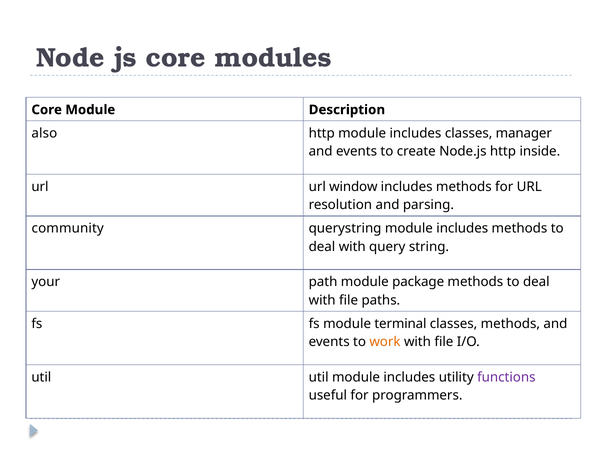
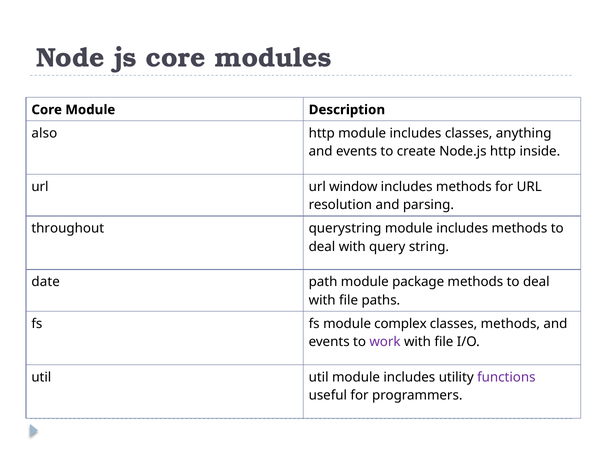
manager: manager -> anything (524, 133)
community: community -> throughout (68, 228)
your: your -> date (46, 282)
terminal: terminal -> complex (400, 323)
work colour: orange -> purple (385, 341)
